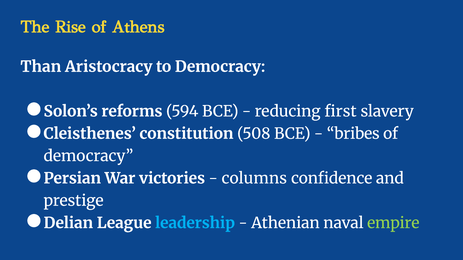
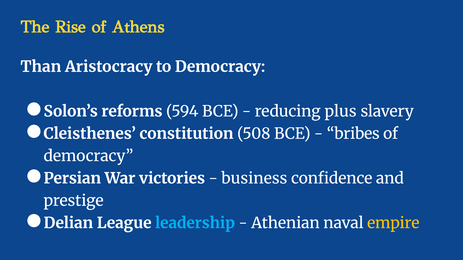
first: first -> plus (341, 112)
columns: columns -> business (254, 179)
empire colour: light green -> yellow (393, 223)
